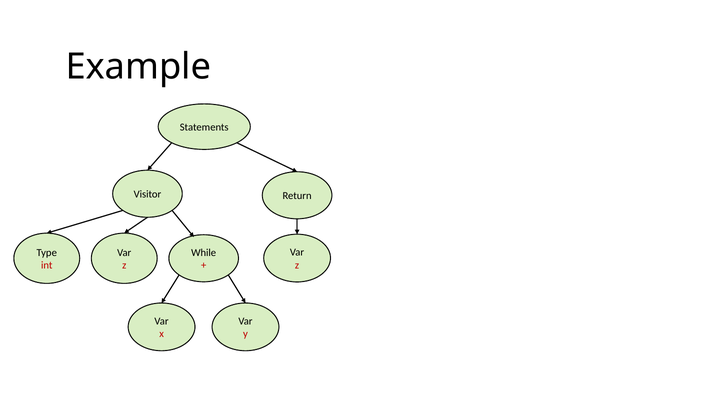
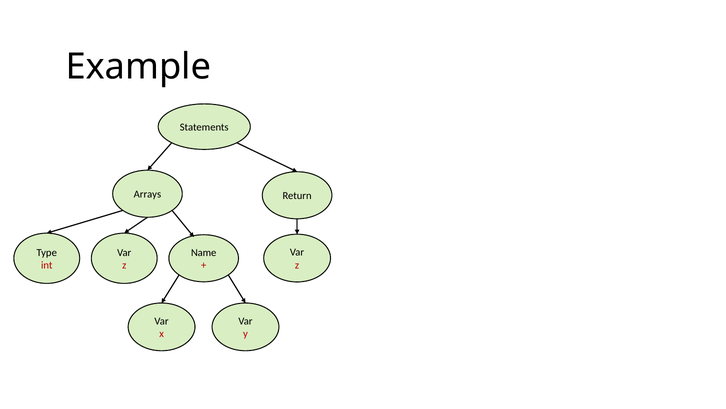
Visitor: Visitor -> Arrays (147, 194)
While: While -> Name (204, 252)
